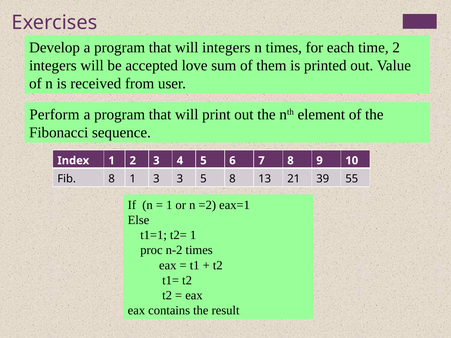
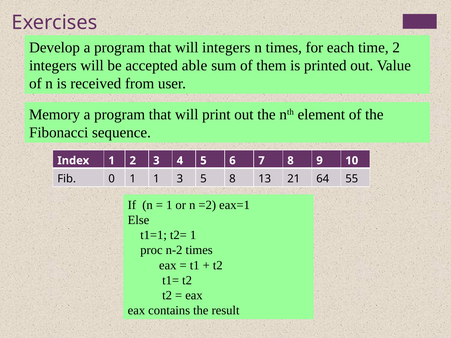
love: love -> able (195, 66)
Perform: Perform -> Memory (55, 114)
Fib 8: 8 -> 0 (112, 179)
1 3: 3 -> 1 (156, 179)
39: 39 -> 64 (323, 179)
